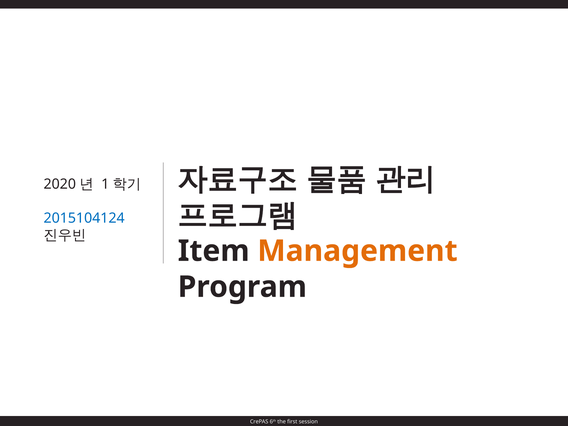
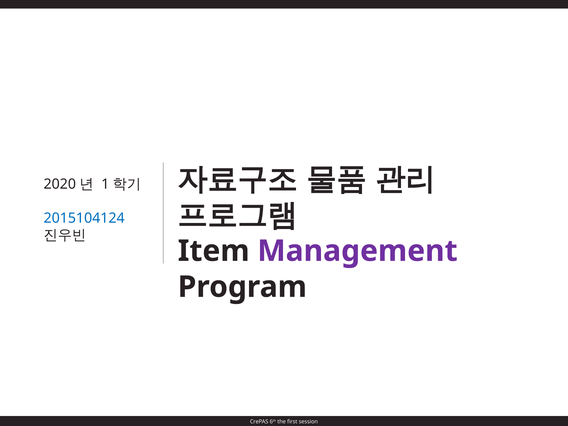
Management colour: orange -> purple (358, 251)
